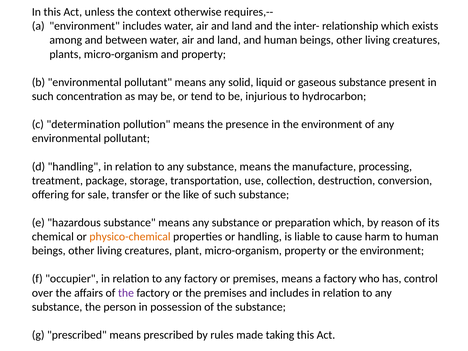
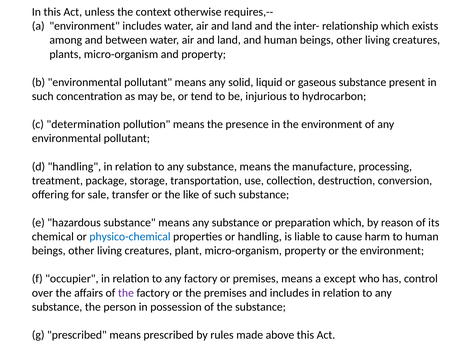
physico-chemical colour: orange -> blue (130, 237)
a factory: factory -> except (340, 279)
taking: taking -> above (280, 335)
